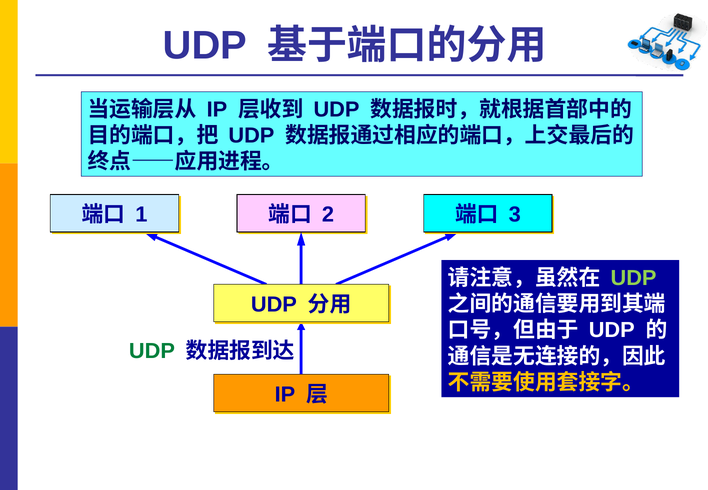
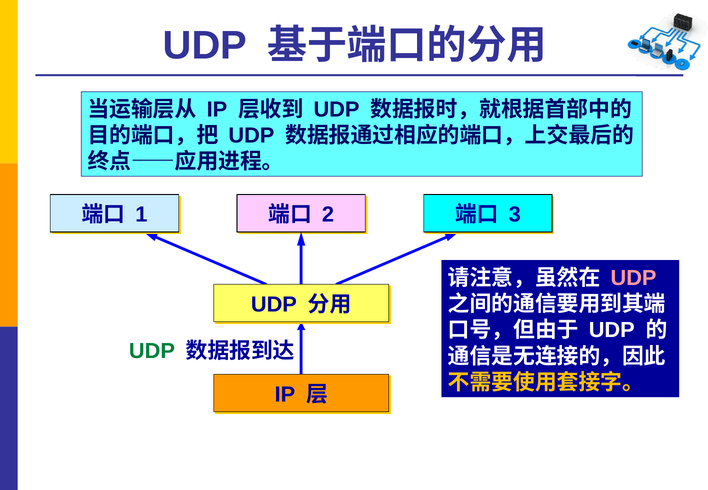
UDP colour: light green -> pink (634, 278)
